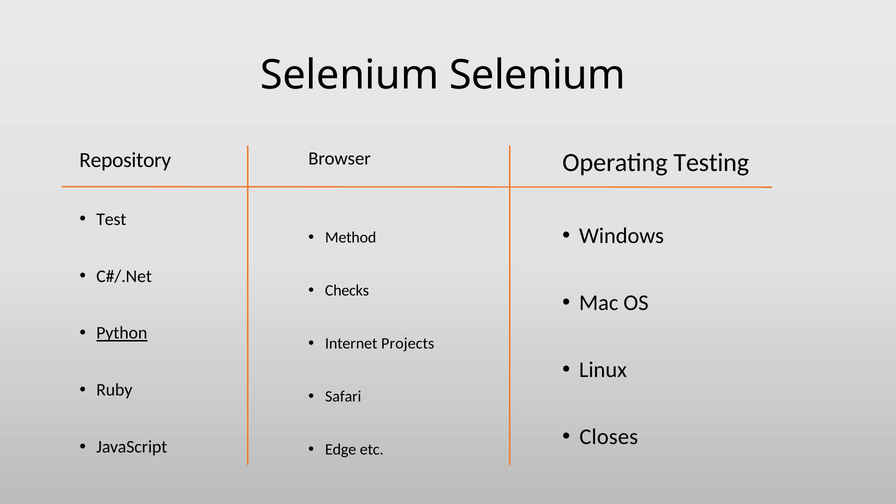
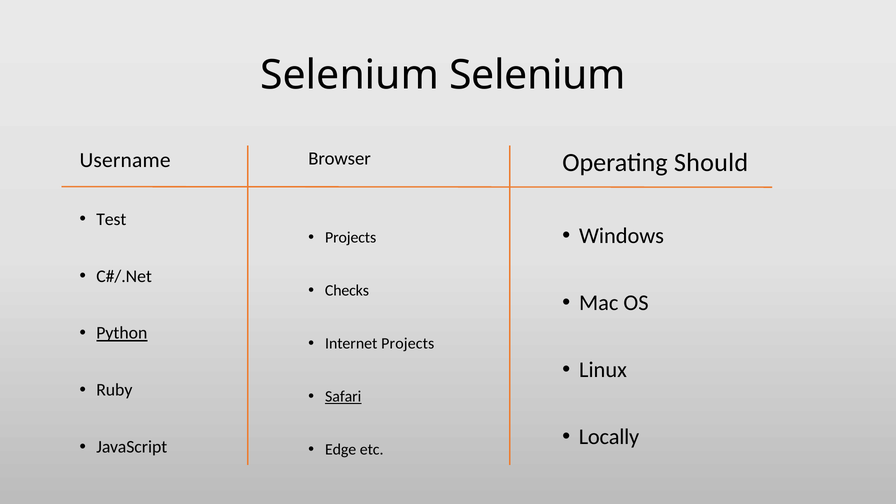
Repository: Repository -> Username (125, 160)
Testing: Testing -> Should (711, 163)
Method: Method -> Projects (351, 238)
Safari underline: none -> present (343, 397)
Closes: Closes -> Locally (609, 437)
